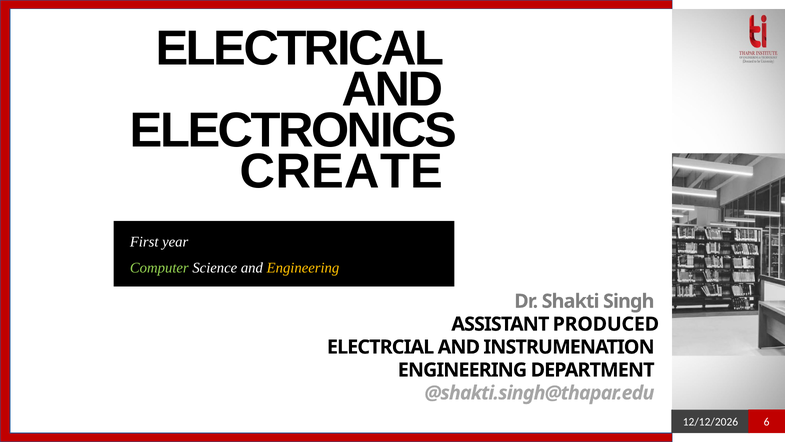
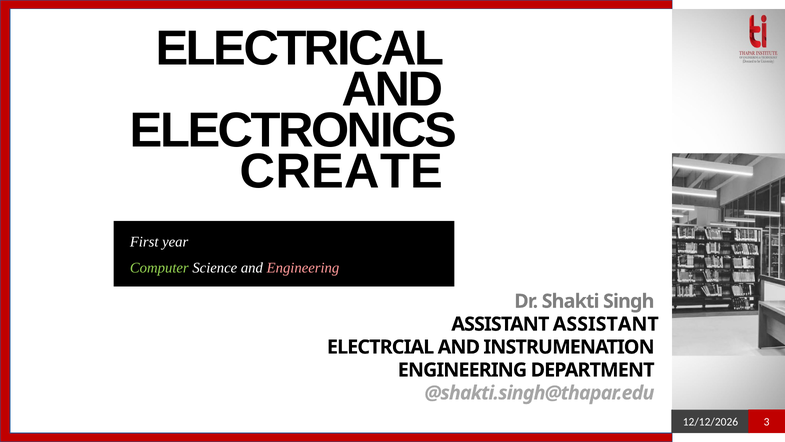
Engineering colour: yellow -> pink (303, 267)
ASSISTANT PRODUCED: PRODUCED -> ASSISTANT (606, 324)
6: 6 -> 3 (767, 422)
